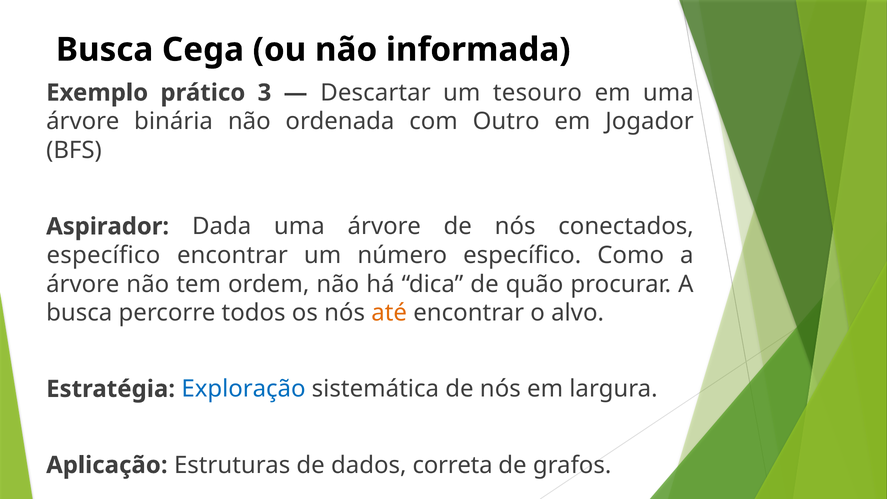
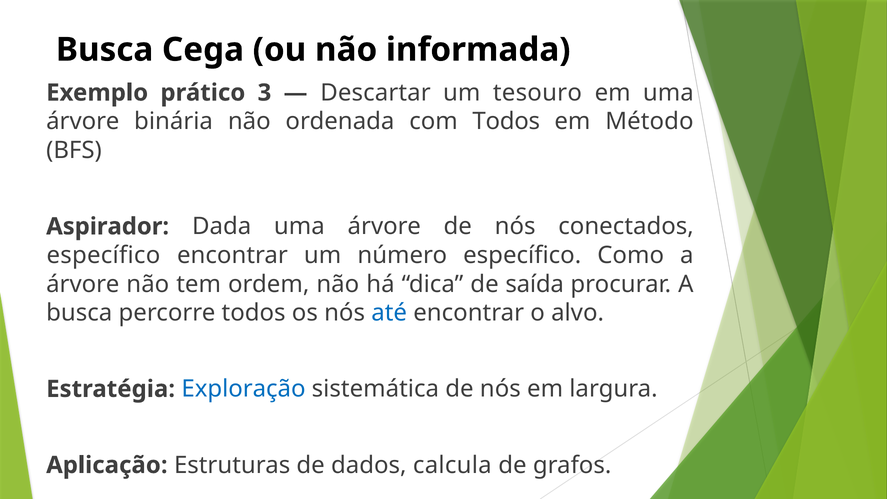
com Outro: Outro -> Todos (506, 122)
Jogador: Jogador -> Método (649, 122)
quão: quão -> saída (535, 284)
até colour: orange -> blue (389, 313)
correta: correta -> calcula (452, 465)
